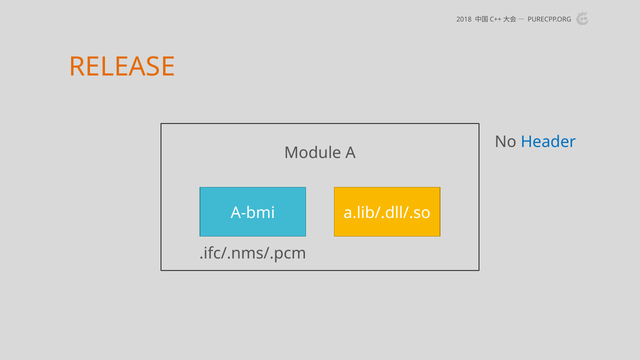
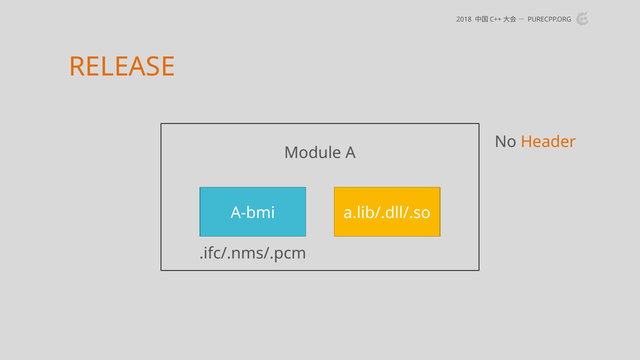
Header colour: blue -> orange (548, 142)
